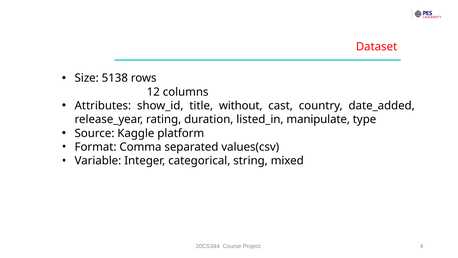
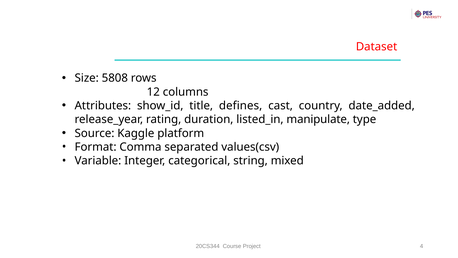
5138: 5138 -> 5808 (115, 78)
without: without -> defines (241, 106)
